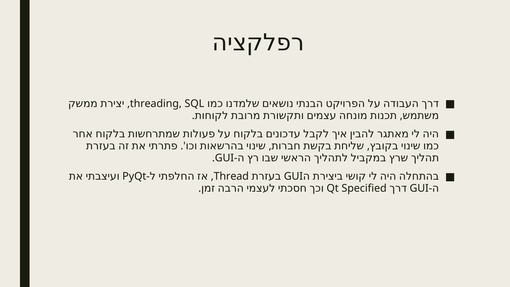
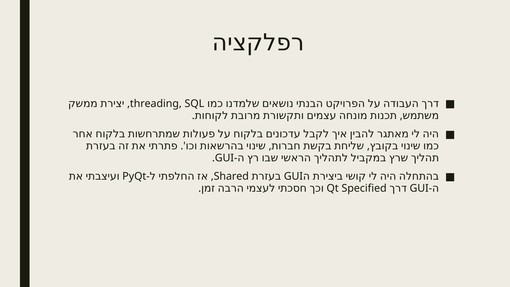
Thread: Thread -> Shared (231, 176)
